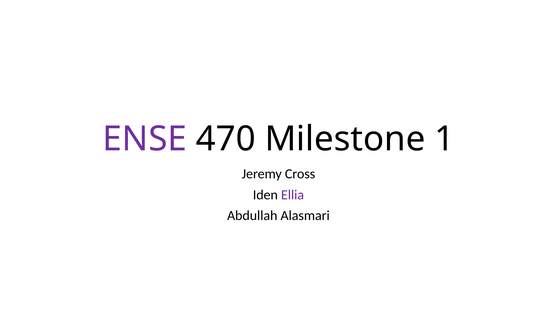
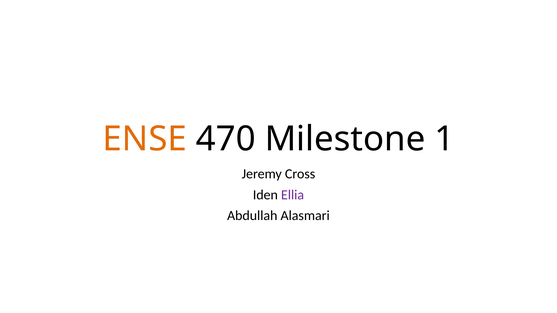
ENSE colour: purple -> orange (145, 139)
